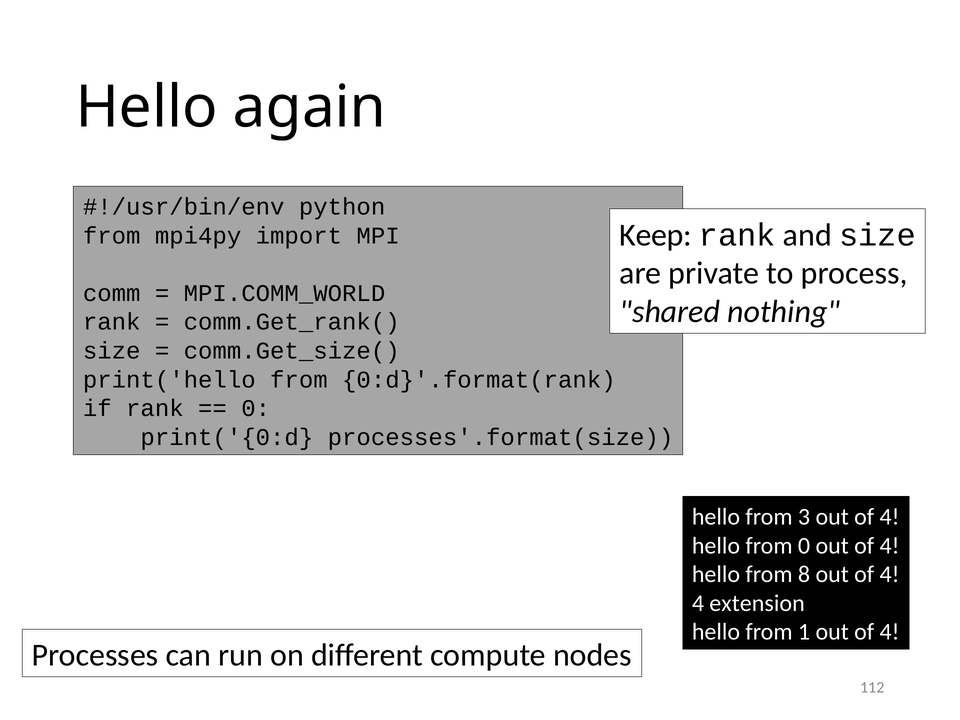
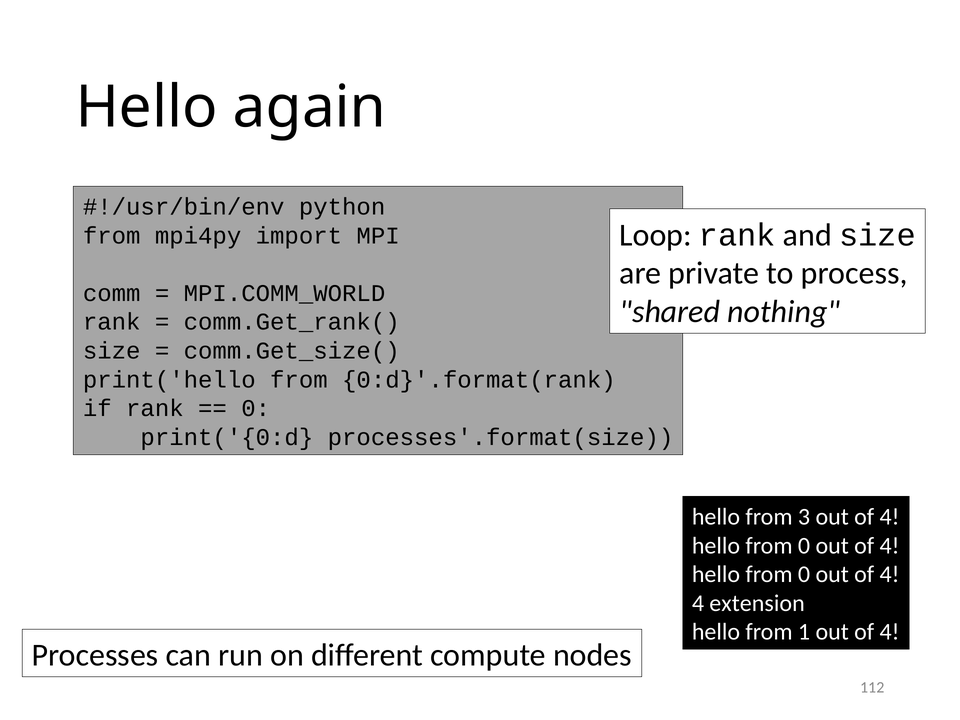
Keep: Keep -> Loop (656, 235)
8: 8 -> 0 (804, 574)
